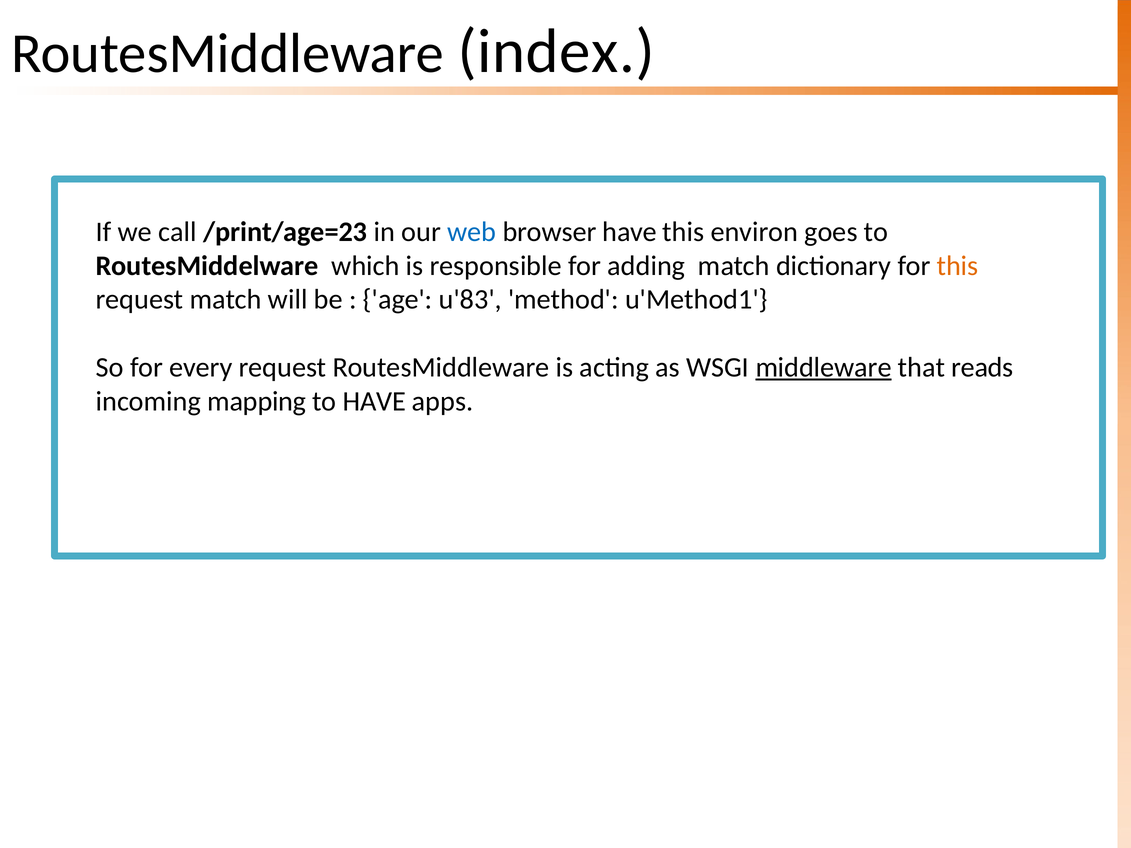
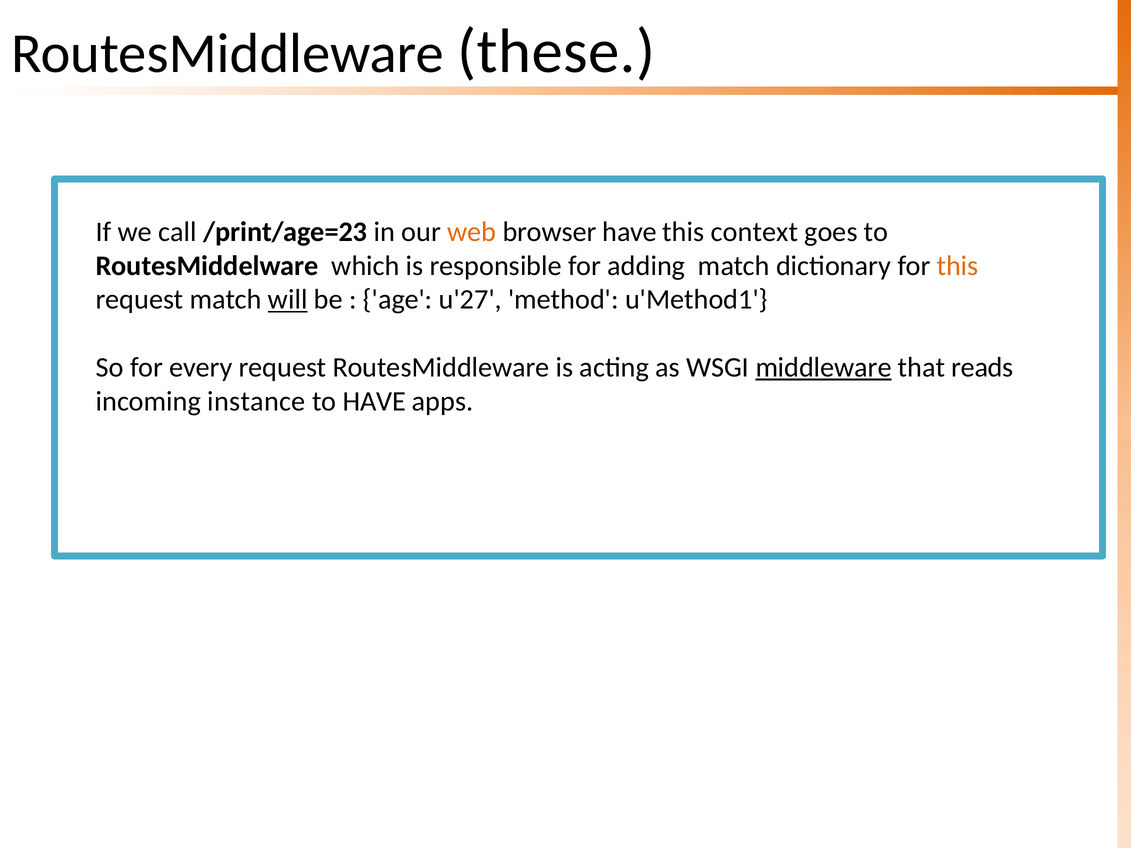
index: index -> these (556, 52)
web colour: blue -> orange (472, 232)
environ: environ -> context (754, 232)
will underline: none -> present (288, 300)
u'83: u'83 -> u'27 (470, 300)
mapping: mapping -> instance (256, 401)
